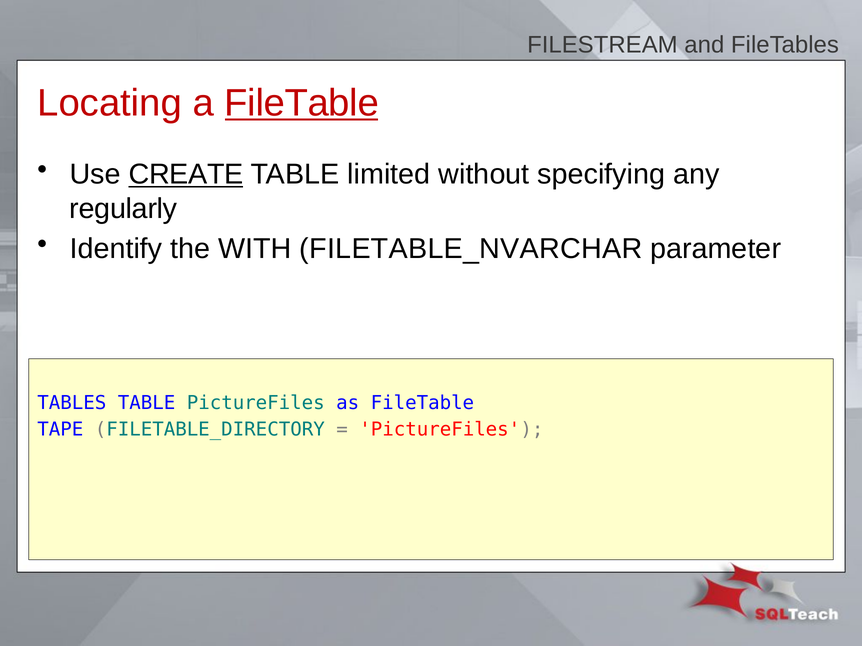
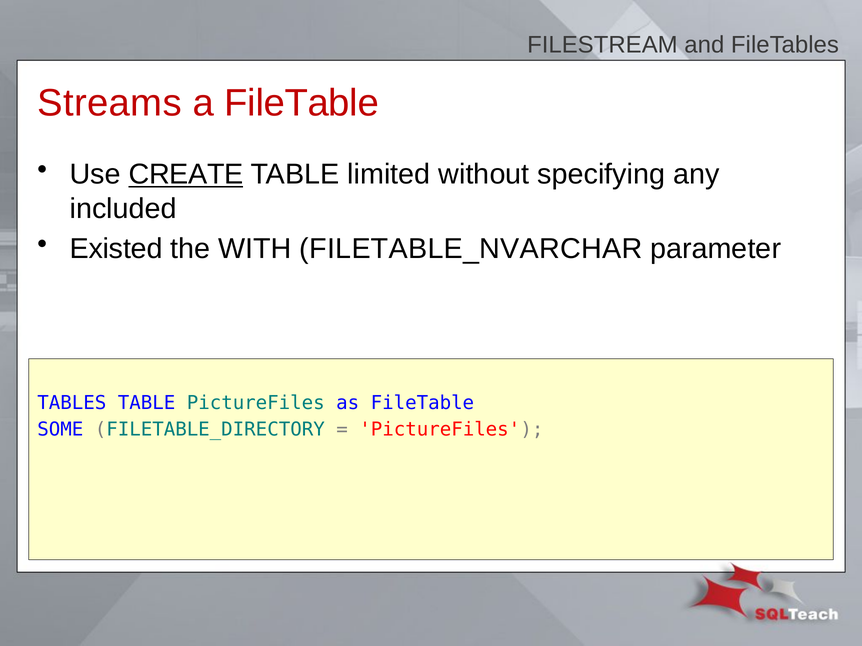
Locating: Locating -> Streams (110, 103)
FileTable underline: present -> none (302, 103)
regularly: regularly -> included (123, 209)
Identify: Identify -> Existed (116, 249)
TAPE: TAPE -> SOME (60, 430)
